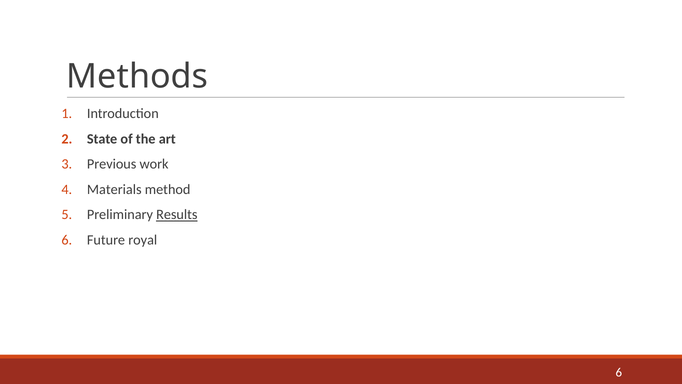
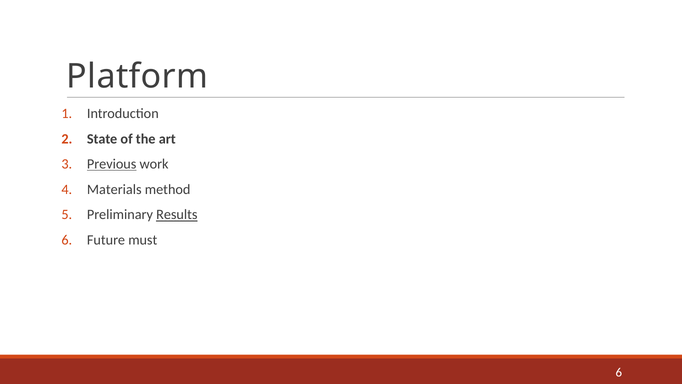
Methods: Methods -> Platform (137, 76)
Previous underline: none -> present (112, 164)
royal: royal -> must (143, 240)
